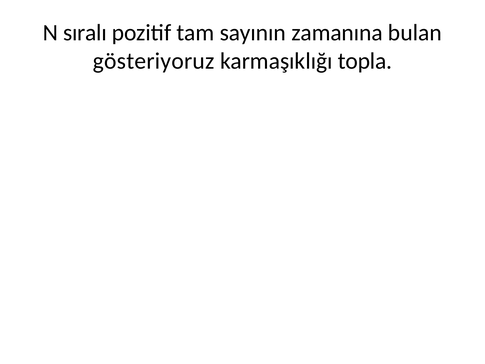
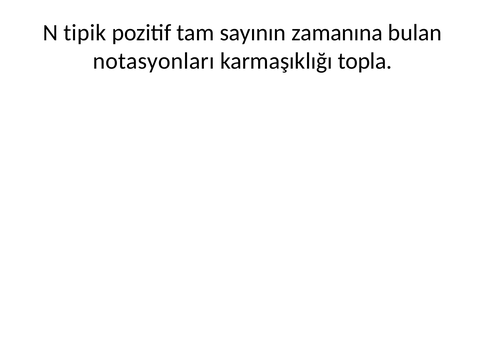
sıralı: sıralı -> tipik (85, 33)
gösteriyoruz: gösteriyoruz -> notasyonları (154, 61)
